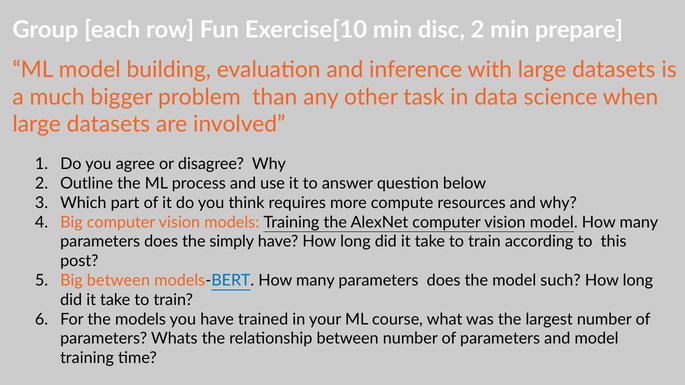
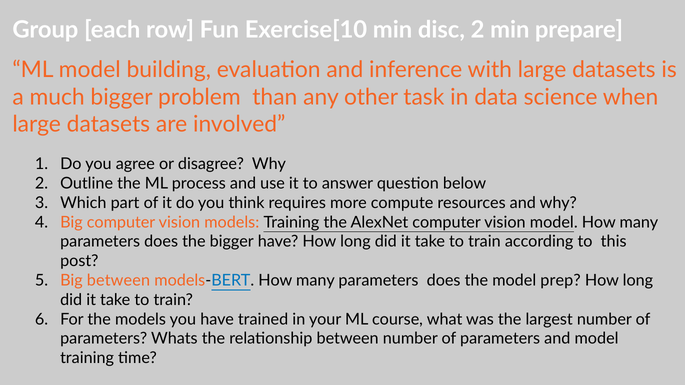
the simply: simply -> bigger (232, 242)
such: such -> prep (560, 281)
